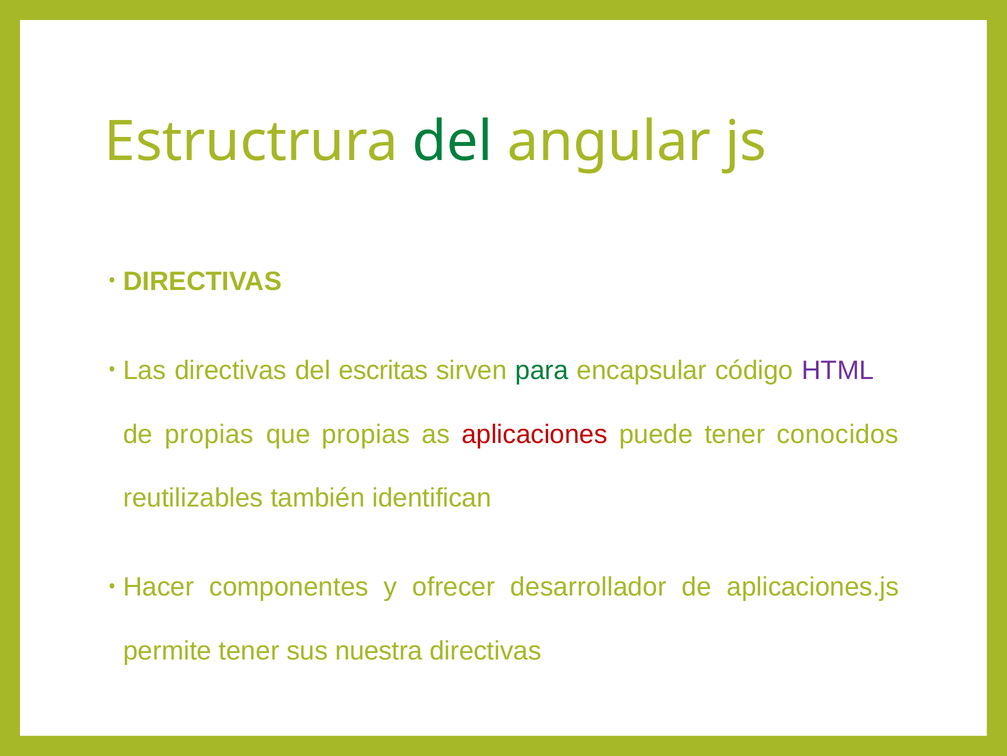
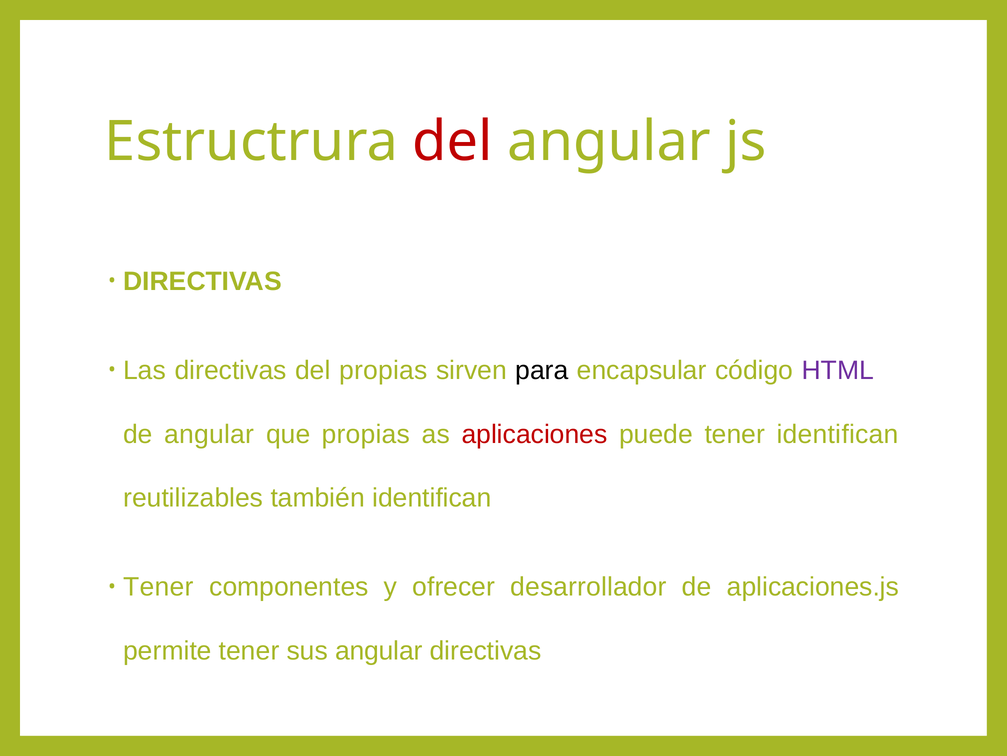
del colour: green -> red (453, 141)
del escritas: escritas -> propias (383, 370)
para colour: green -> black (542, 370)
de propias: propias -> angular (209, 434)
tener conocidos: conocidos -> identifican (838, 434)
Hacer: Hacer -> Tener (159, 587)
sus nuestra: nuestra -> angular (379, 650)
